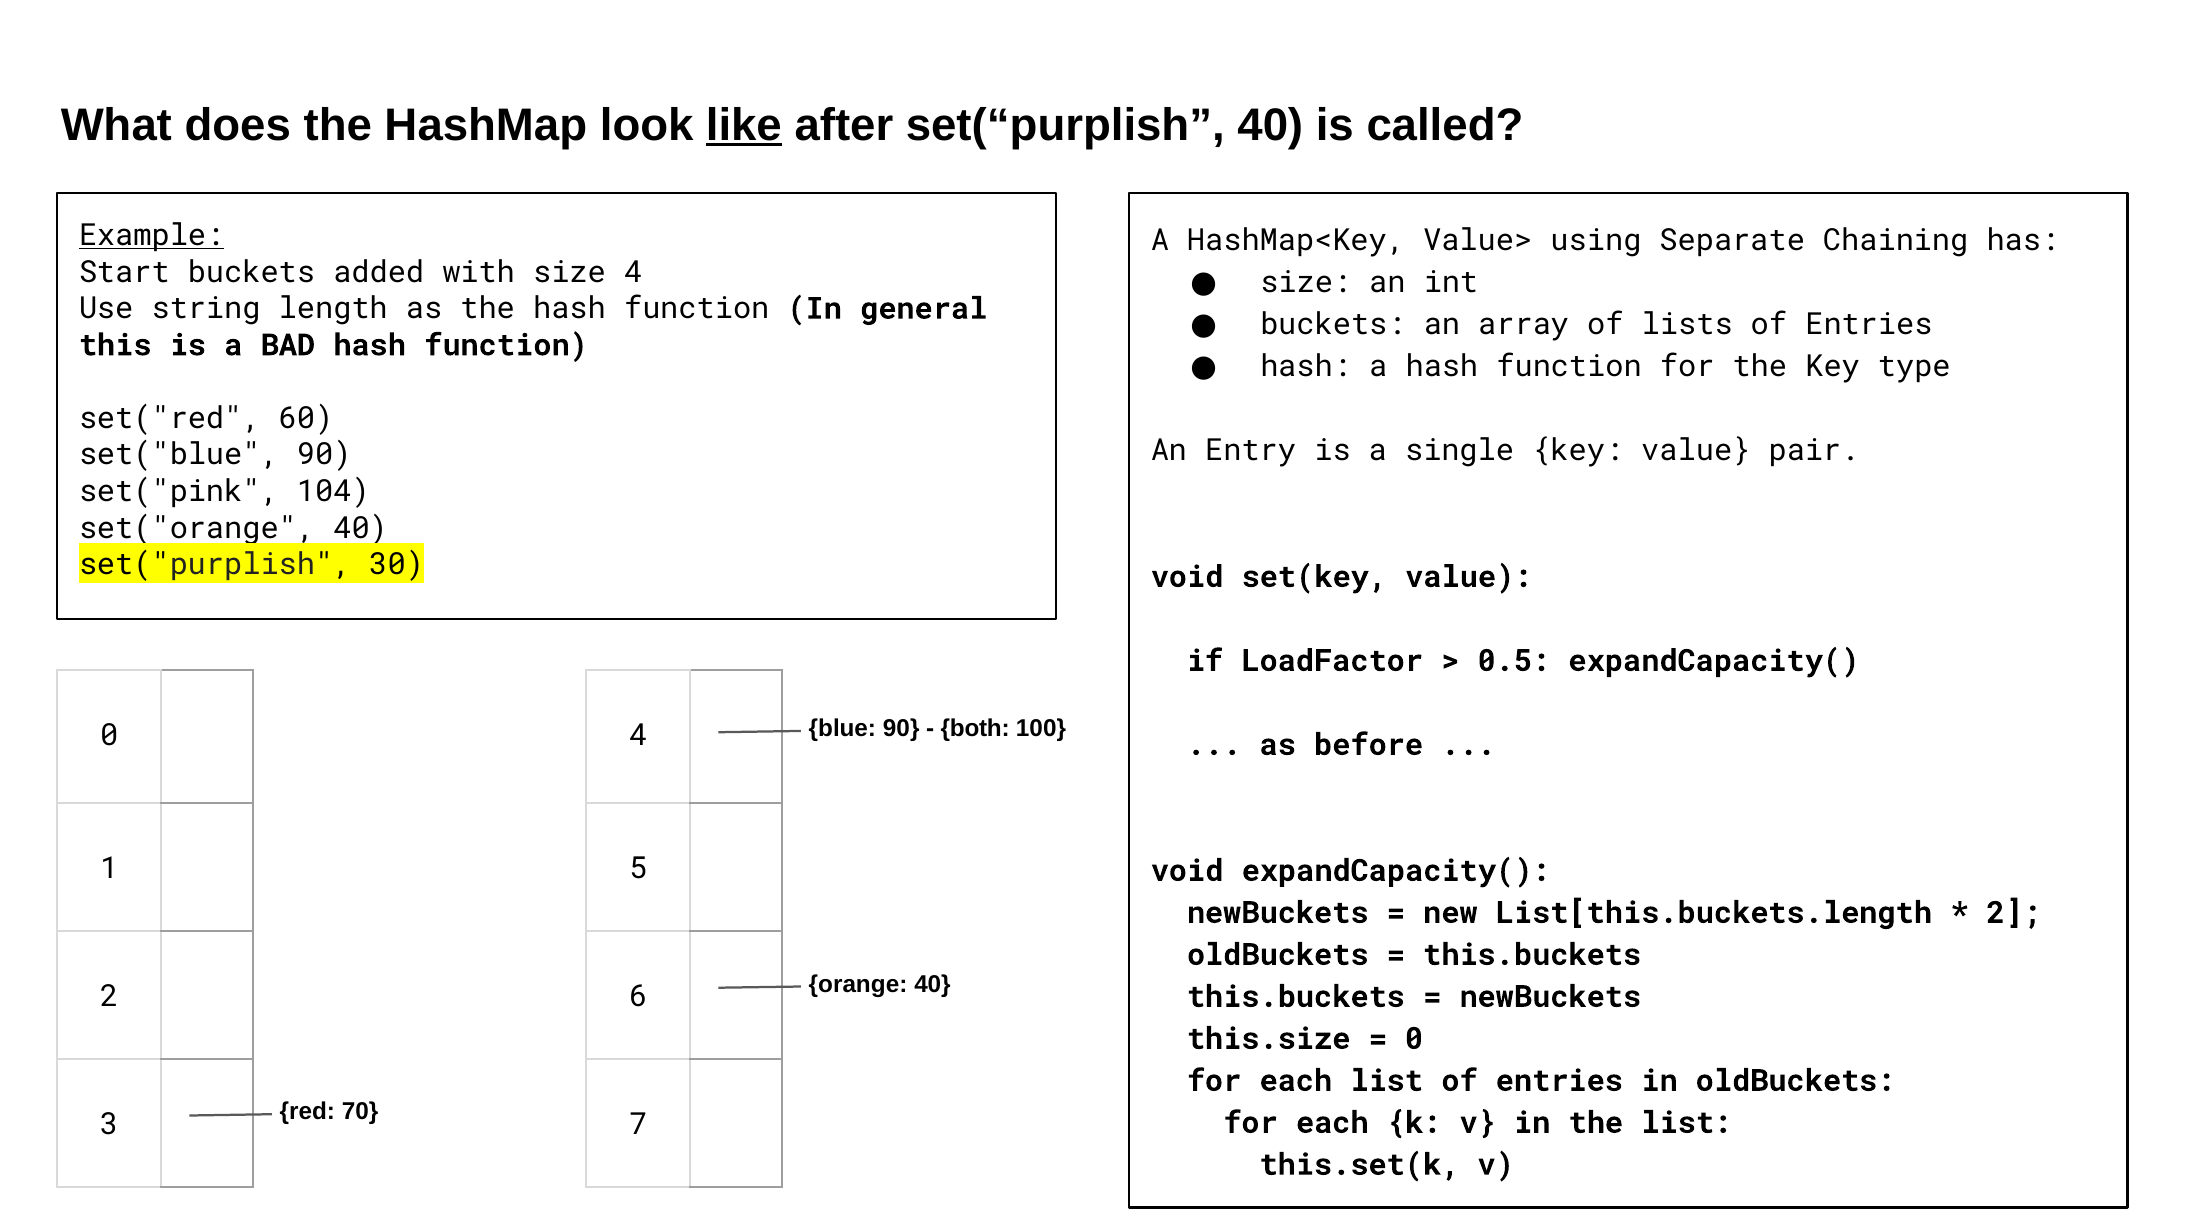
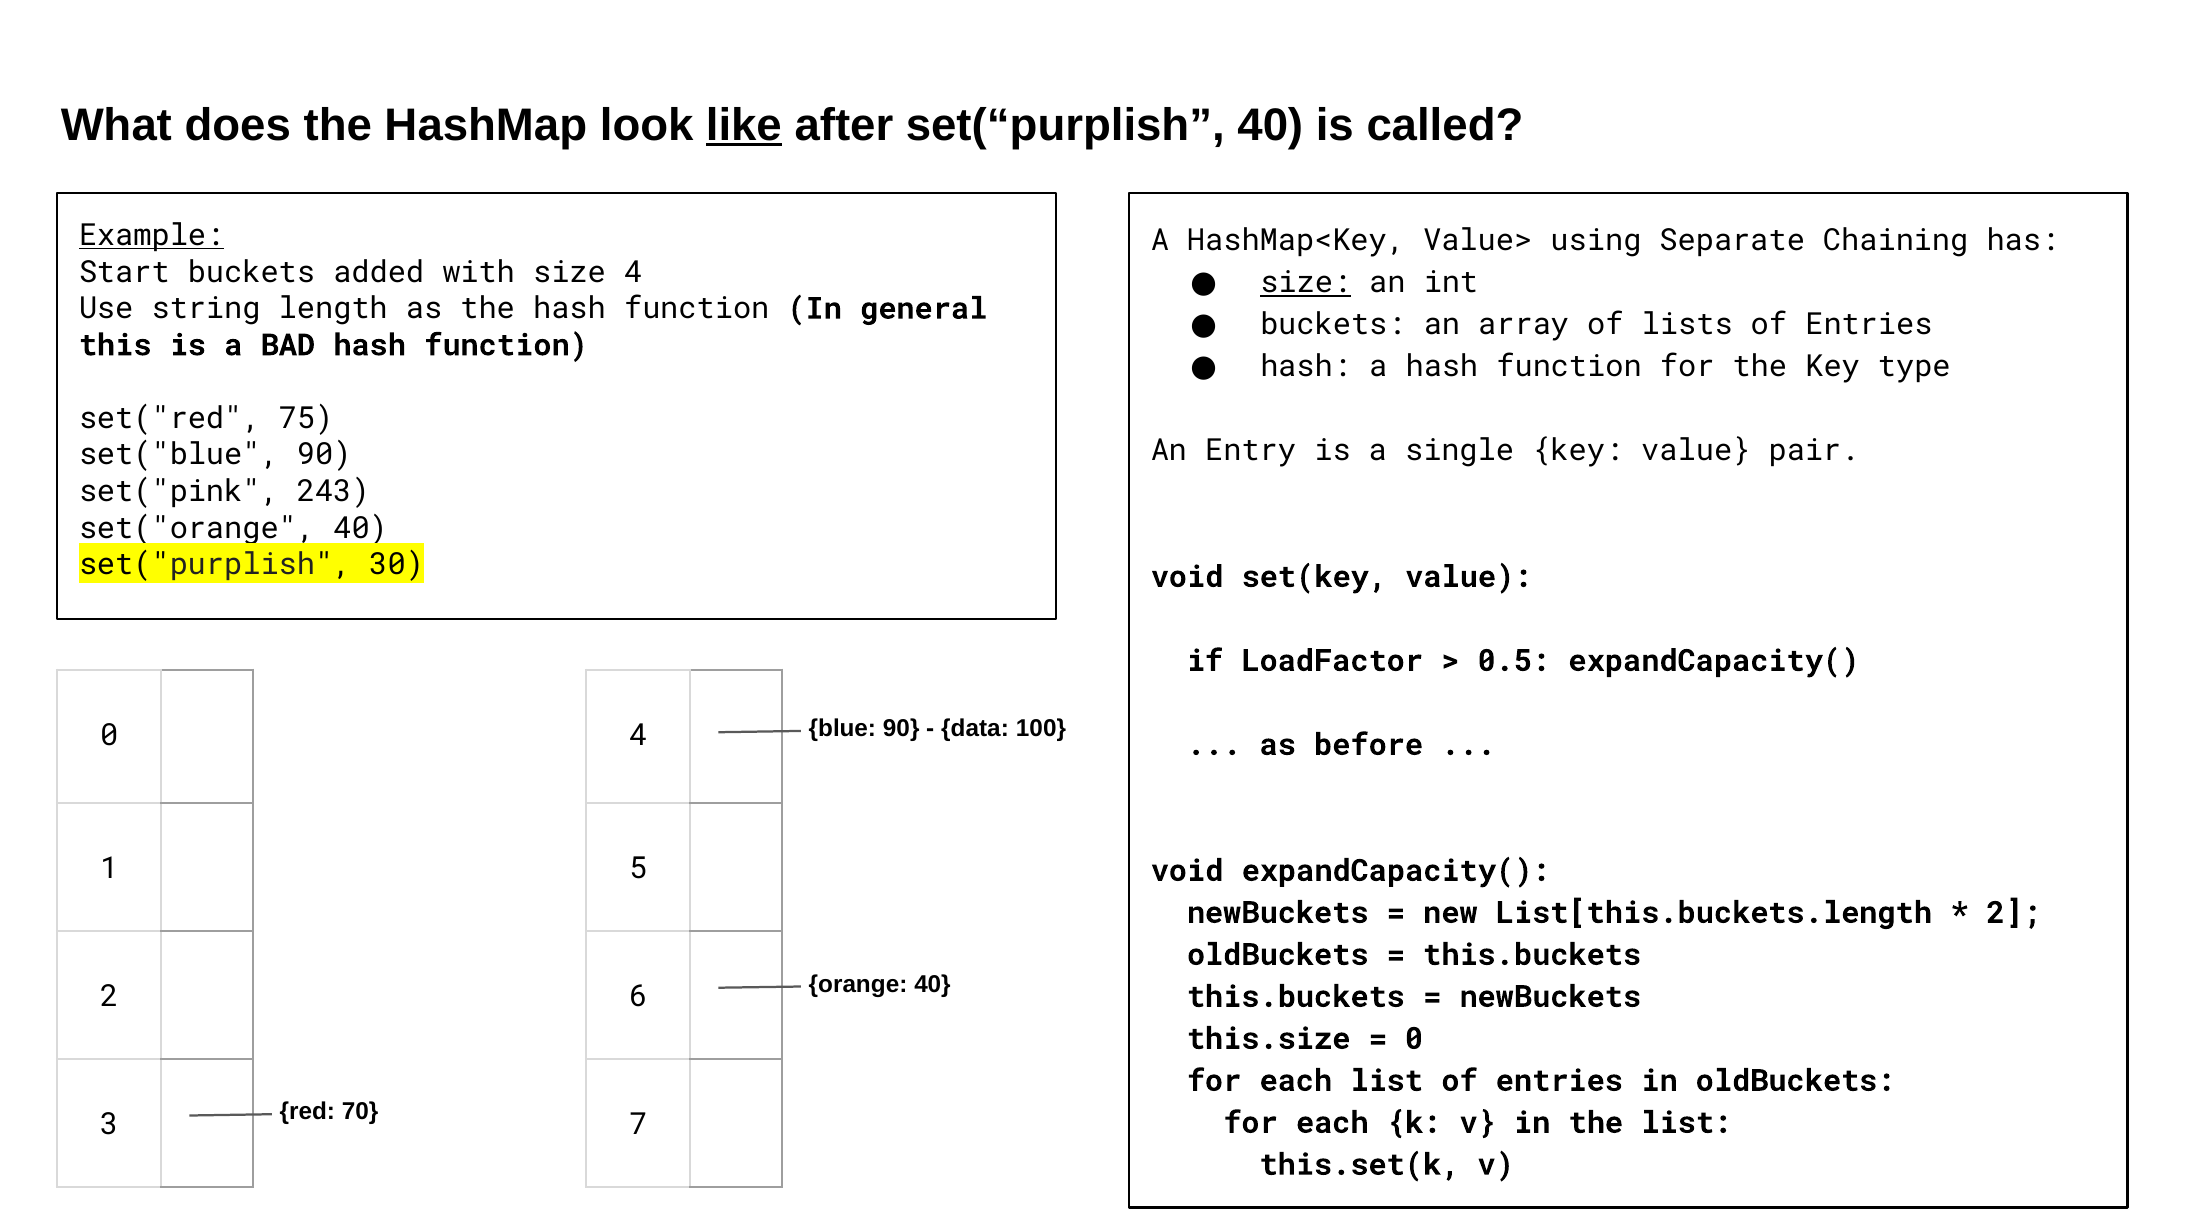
size underline: none -> present (1306, 283)
60: 60 -> 75 (306, 418)
104: 104 -> 243 (333, 491)
both: both -> data (975, 728)
